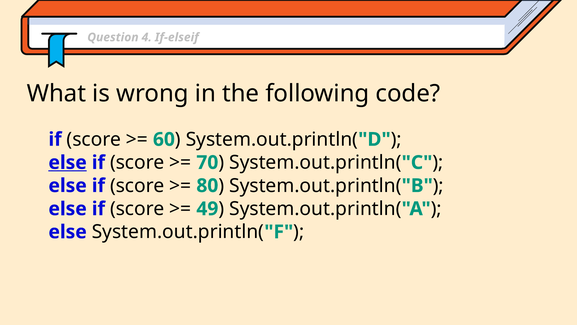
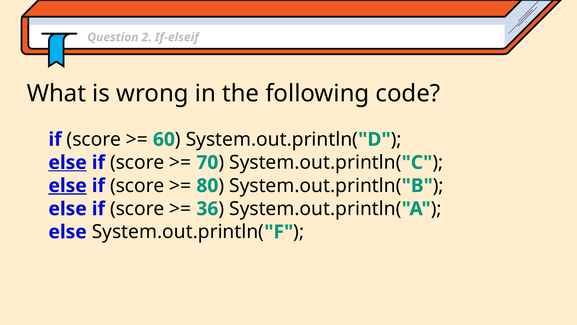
4: 4 -> 2 (147, 37)
else underline: none -> present (68, 185)
49: 49 -> 36 (207, 209)
